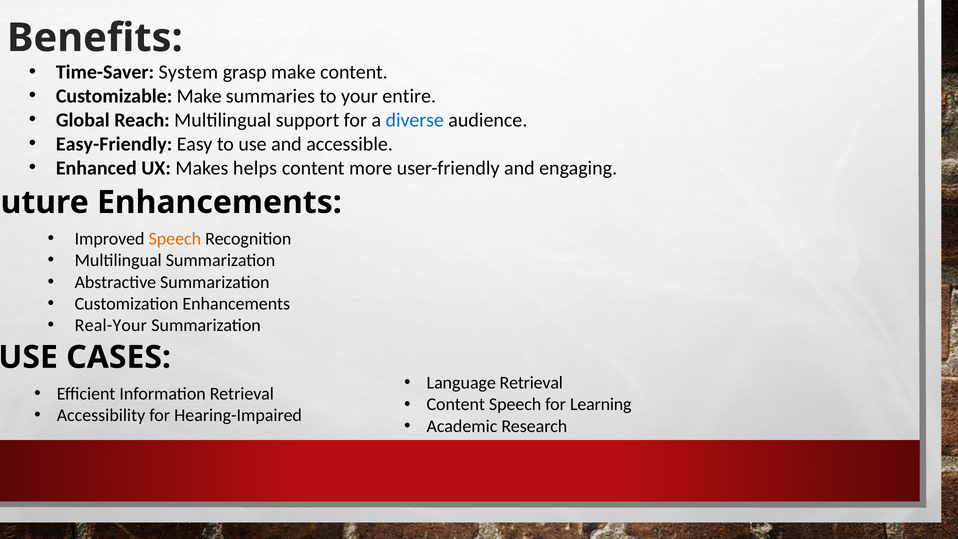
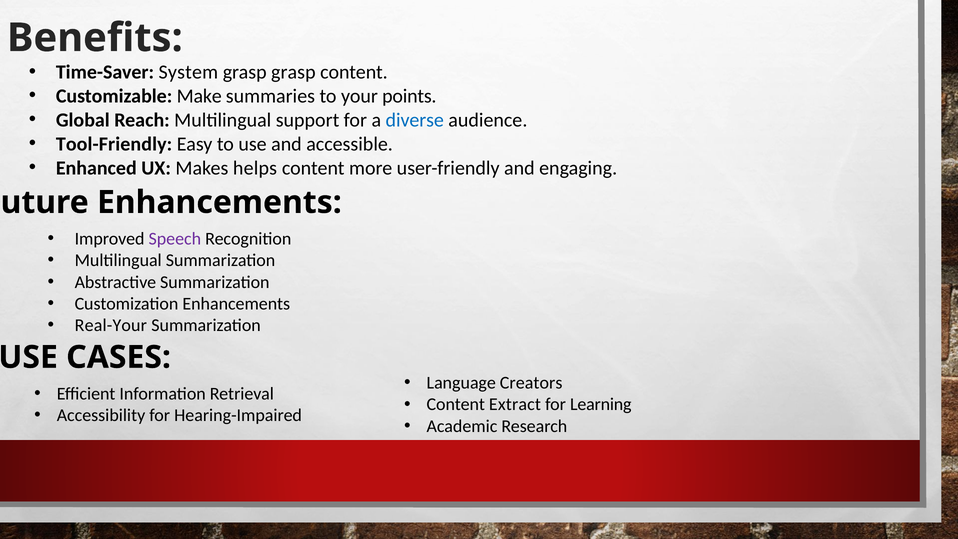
grasp make: make -> grasp (293, 72)
entire: entire -> points (409, 96)
Easy-Friendly: Easy-Friendly -> Tool-Friendly (114, 144)
Speech colour: orange -> purple (175, 239)
Language Retrieval: Retrieval -> Creators (531, 383)
Content Speech: Speech -> Extract (515, 404)
